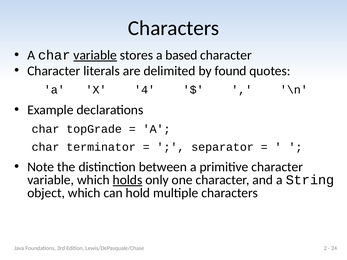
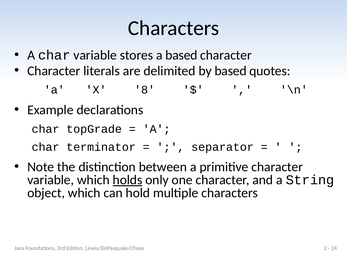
variable underline: present -> none (95, 55)
by found: found -> based (231, 71)
4: 4 -> 8 (145, 90)
